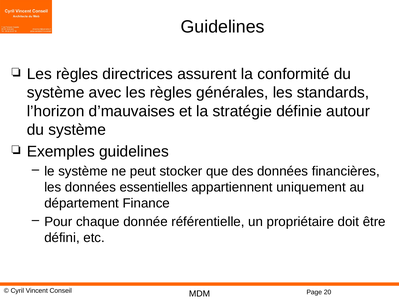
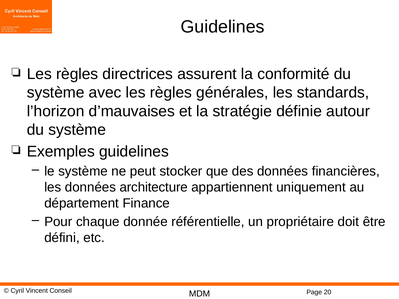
essentielles: essentielles -> architecture (154, 187)
